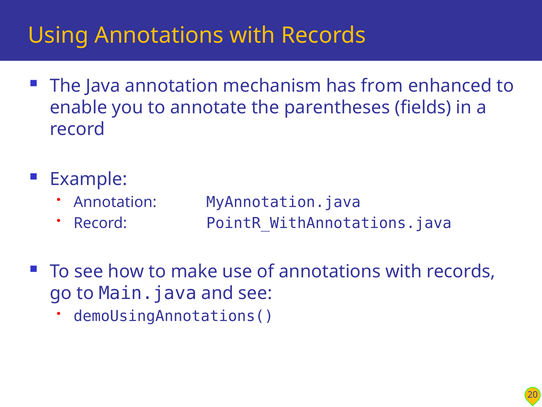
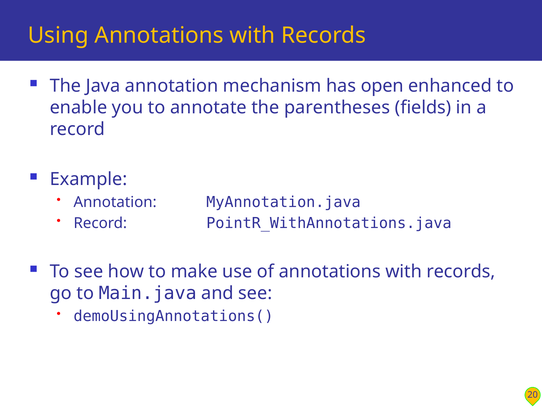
from: from -> open (382, 86)
